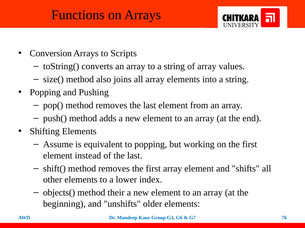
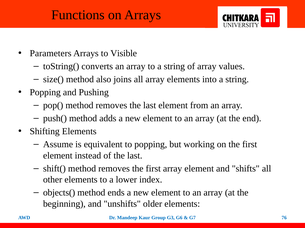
Conversion: Conversion -> Parameters (51, 54)
Scripts: Scripts -> Visible (124, 54)
their: their -> ends (116, 193)
